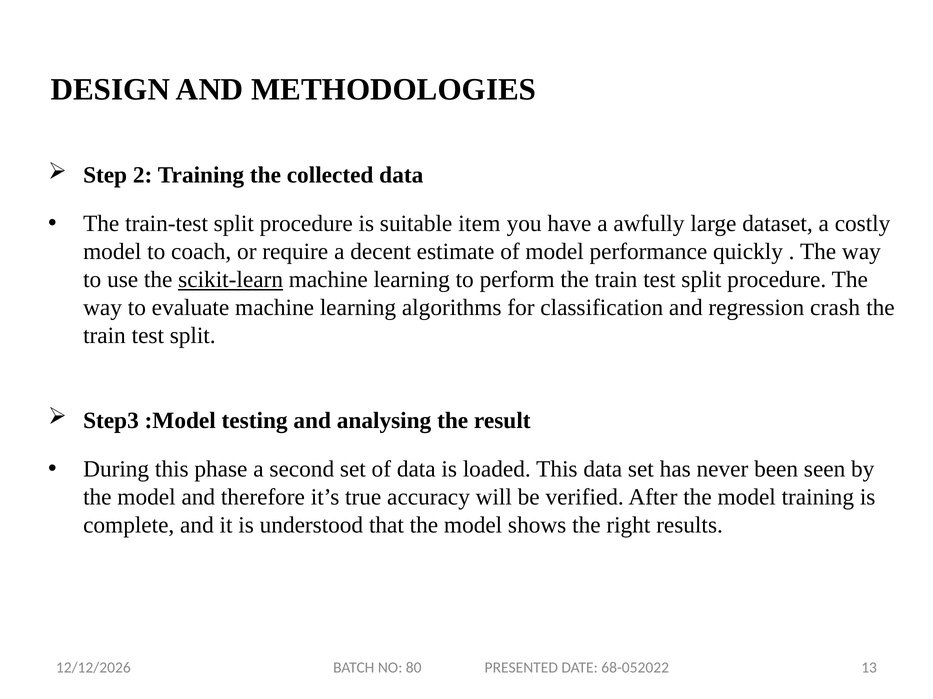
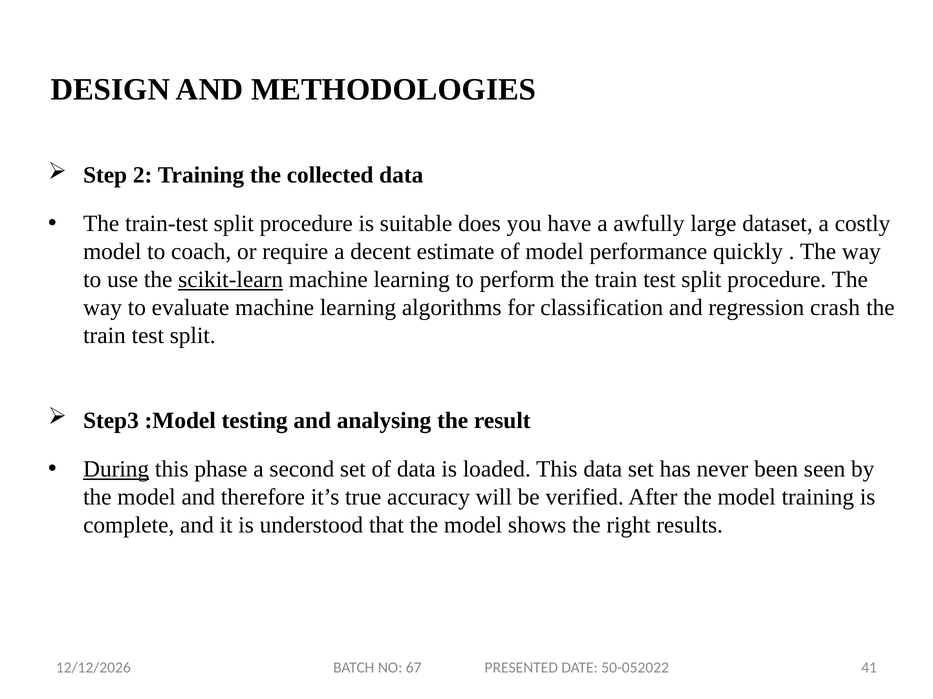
item: item -> does (479, 224)
During underline: none -> present (116, 470)
13: 13 -> 41 (869, 668)
80: 80 -> 67 (414, 668)
68-052022: 68-052022 -> 50-052022 (635, 668)
